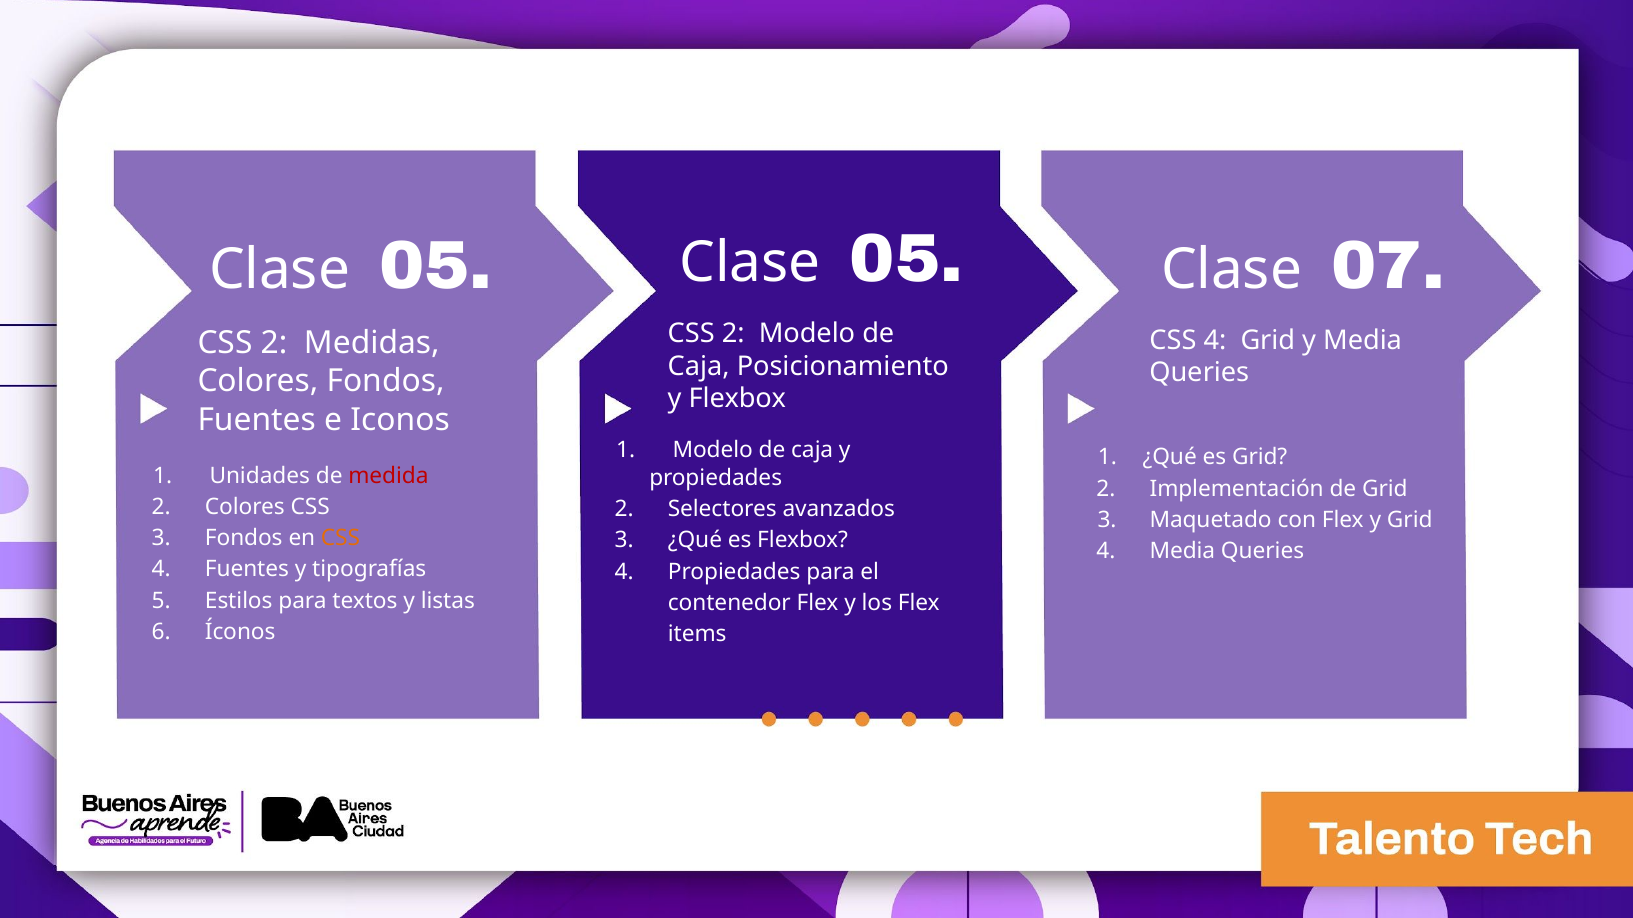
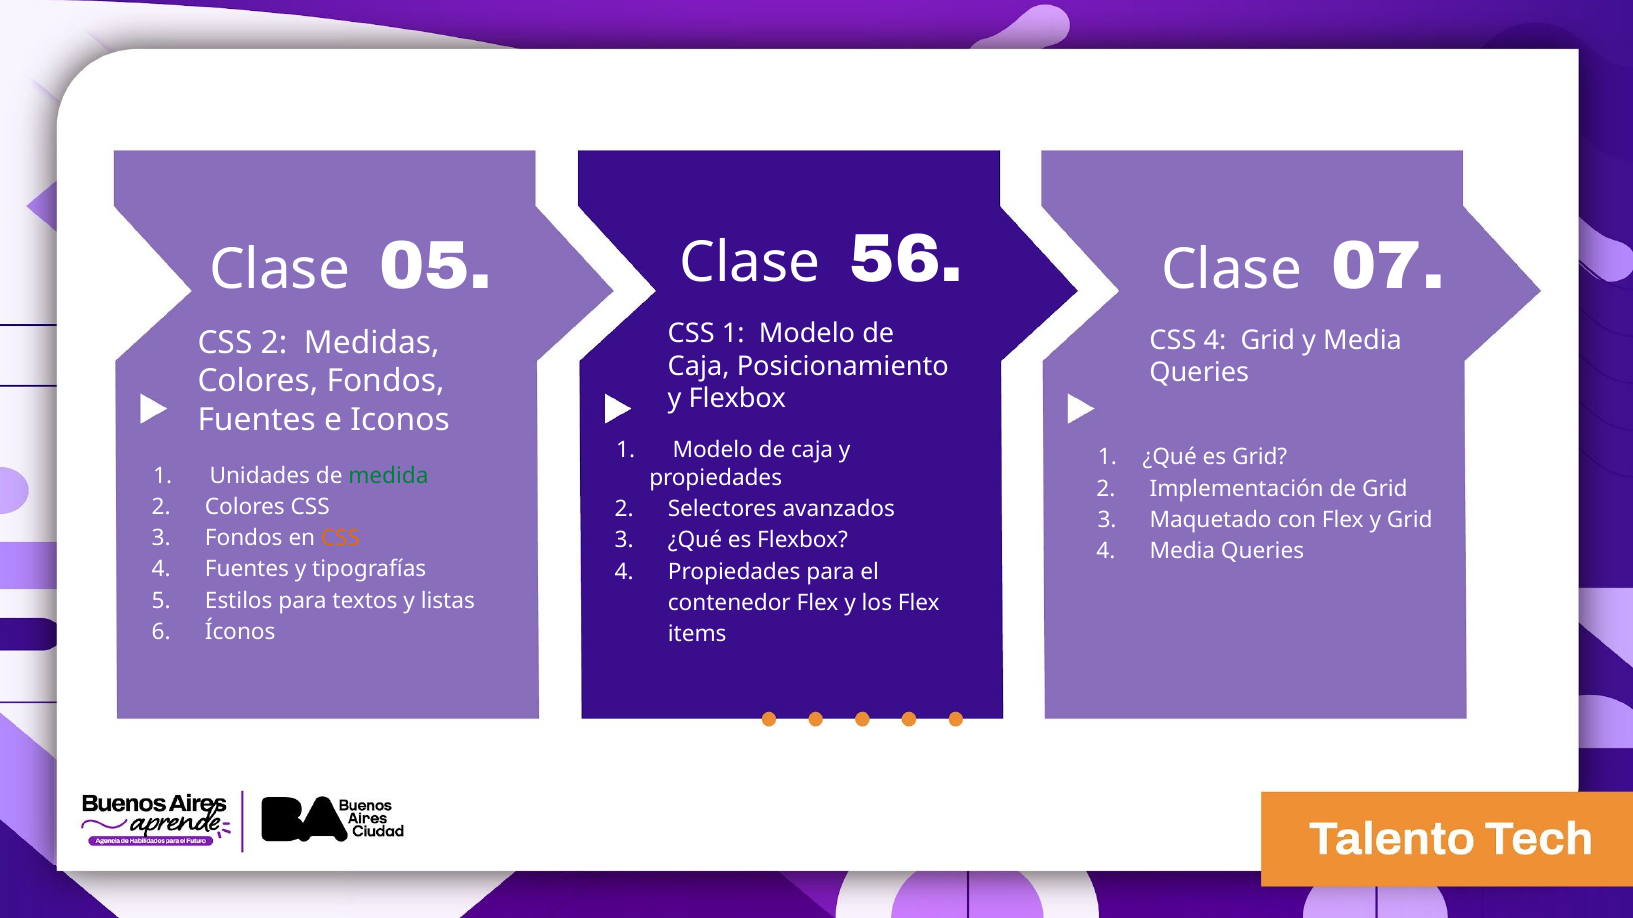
05: 05 -> 56 (906, 259)
2: 2 -> 1 (733, 334)
medida colour: red -> green (388, 476)
